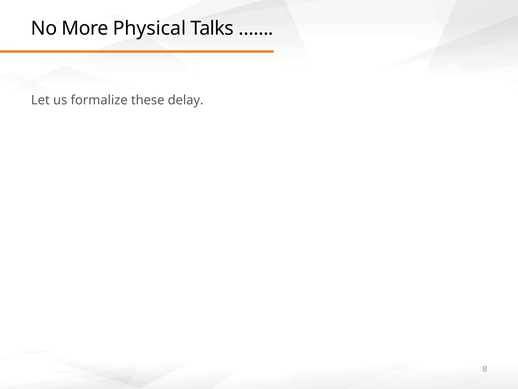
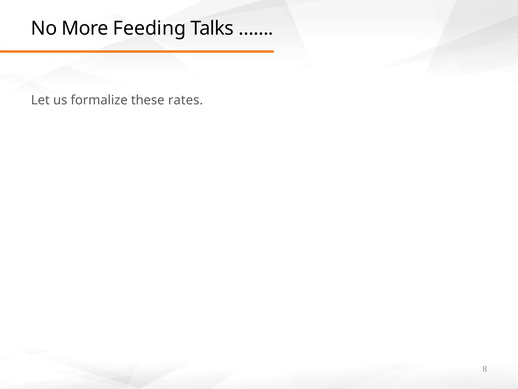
Physical: Physical -> Feeding (149, 29)
delay: delay -> rates (186, 100)
